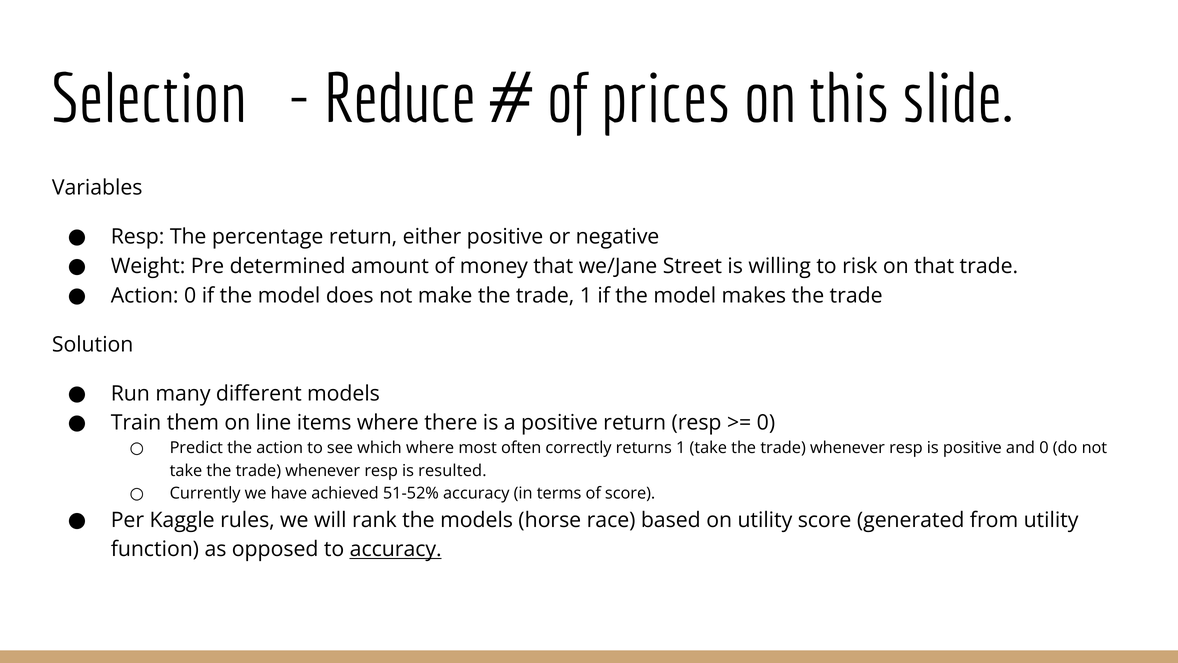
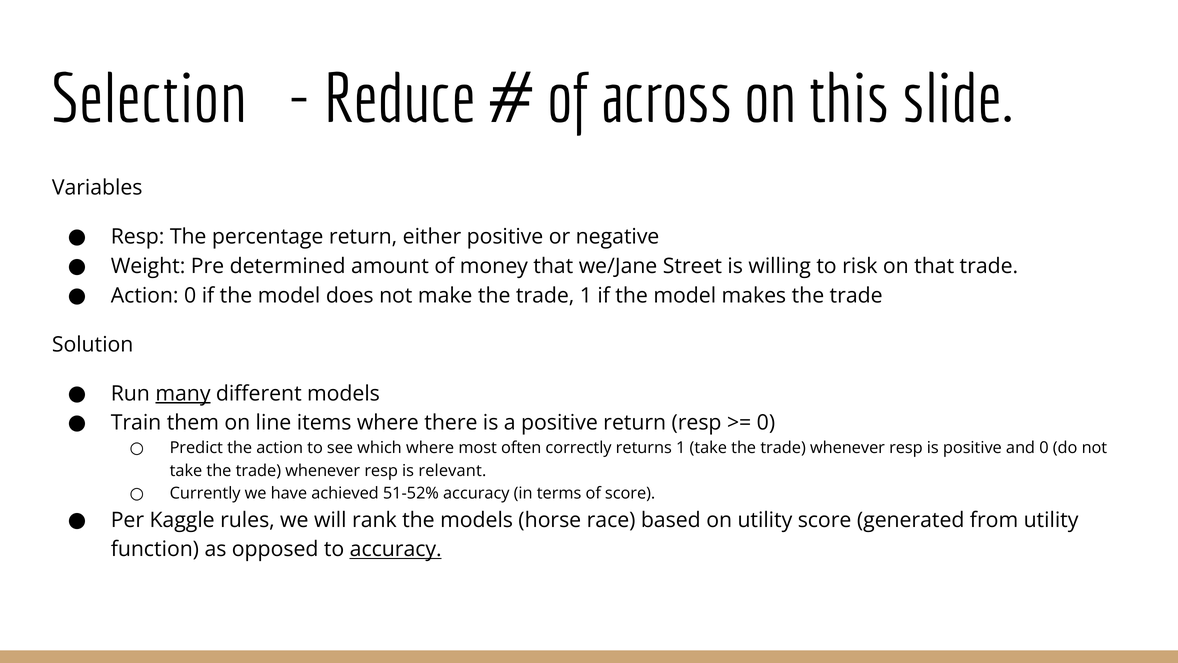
prices: prices -> across (667, 100)
many underline: none -> present (183, 393)
resulted: resulted -> relevant (452, 470)
